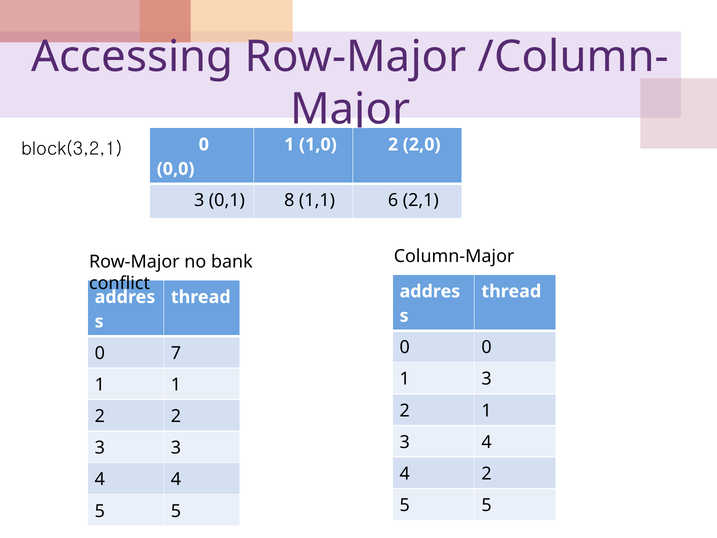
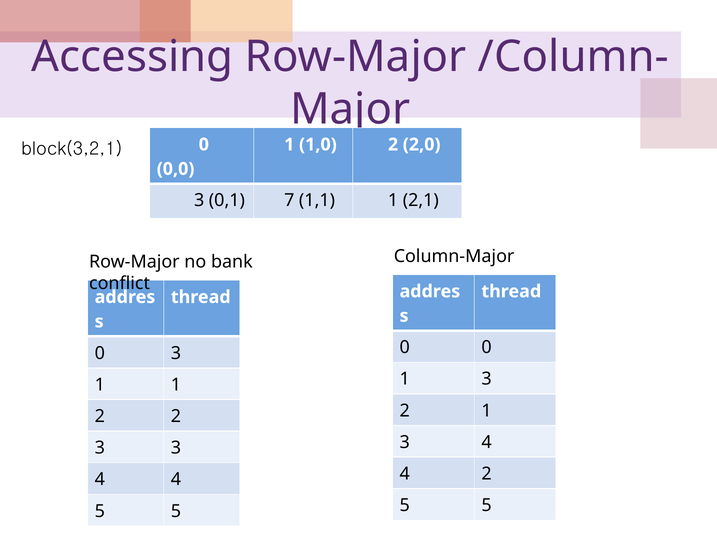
8: 8 -> 7 (289, 200)
1,1 6: 6 -> 1 (393, 200)
0 7: 7 -> 3 (176, 353)
